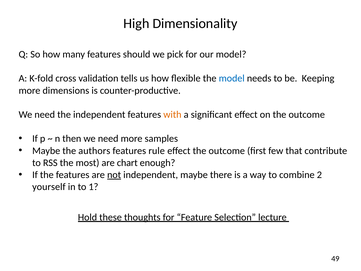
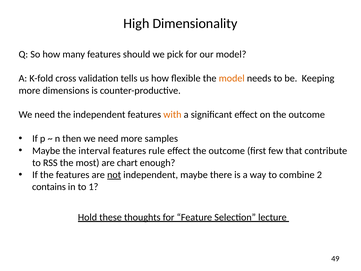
model colour: blue -> orange (232, 78)
authors: authors -> interval (94, 151)
yourself: yourself -> contains (49, 187)
